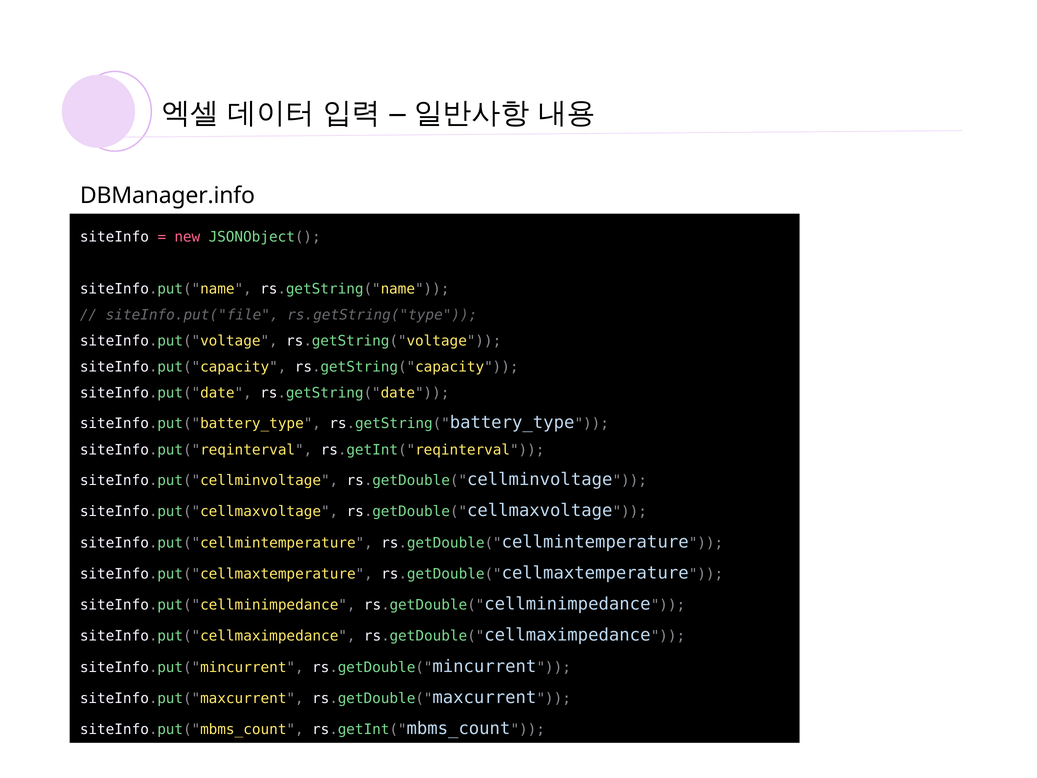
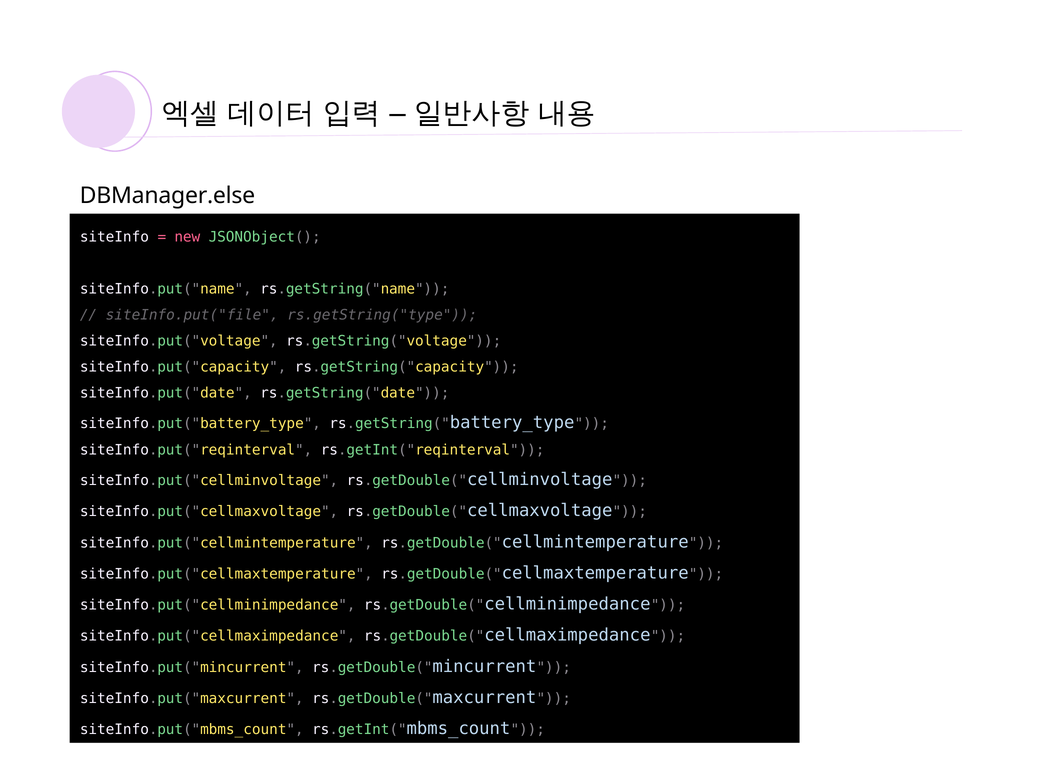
DBManager.info: DBManager.info -> DBManager.else (167, 196)
